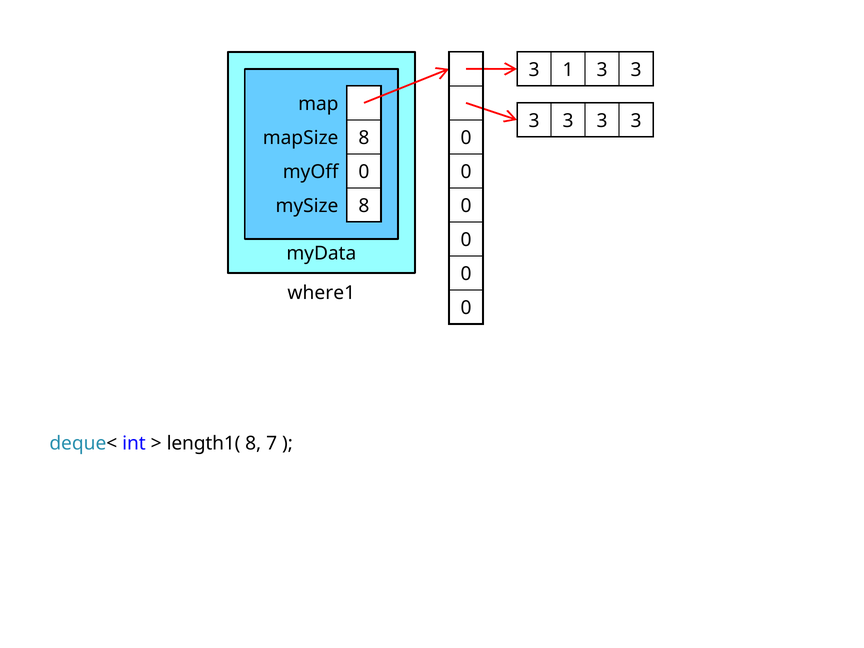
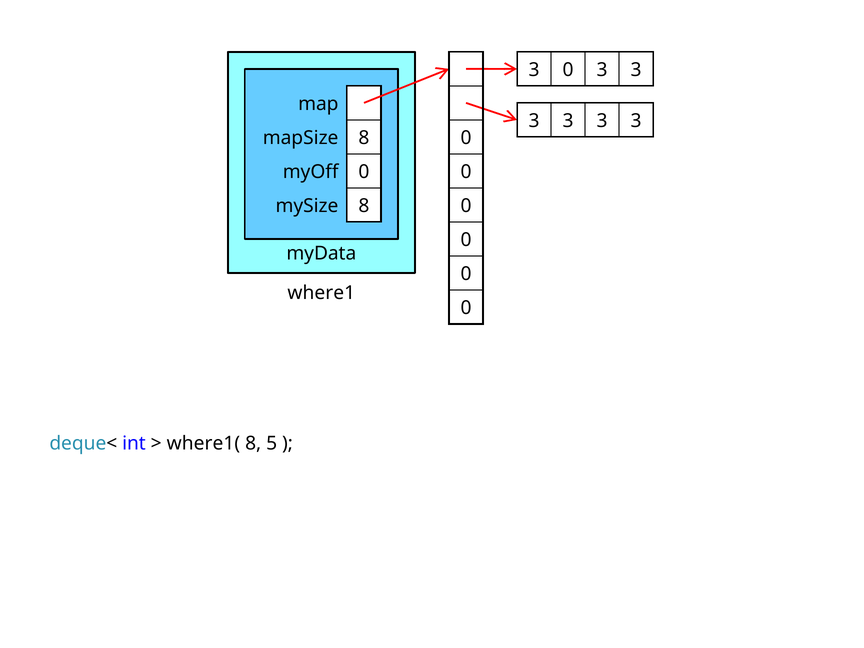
3 1: 1 -> 0 (568, 70)
length1(: length1( -> where1( (203, 443)
7: 7 -> 5 (272, 443)
